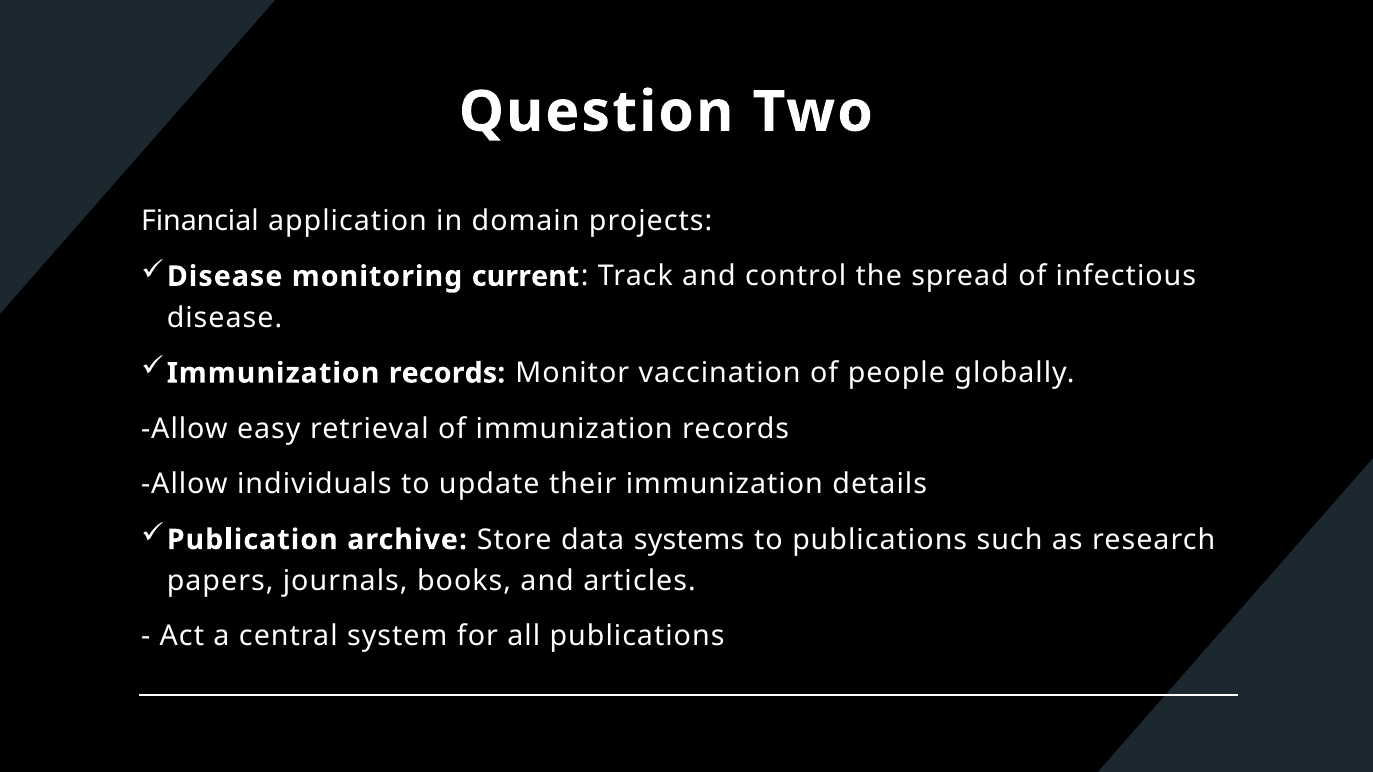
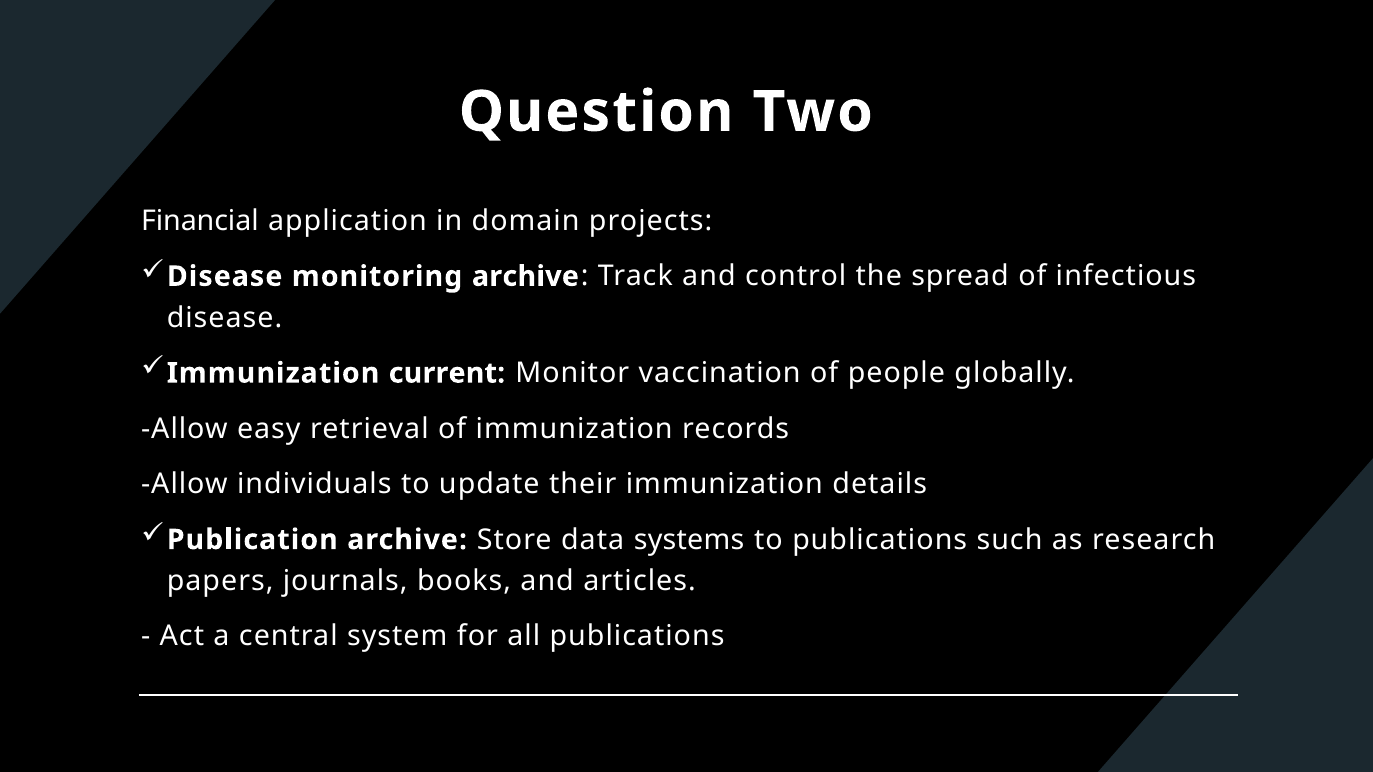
monitoring current: current -> archive (525, 277)
records: records -> current (447, 373)
